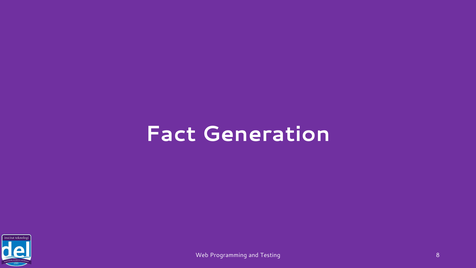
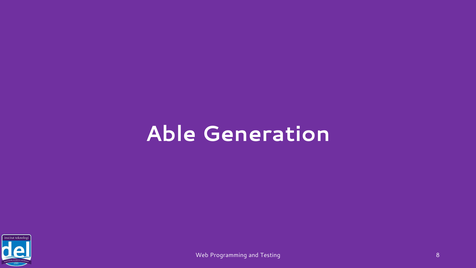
Fact: Fact -> Able (171, 134)
